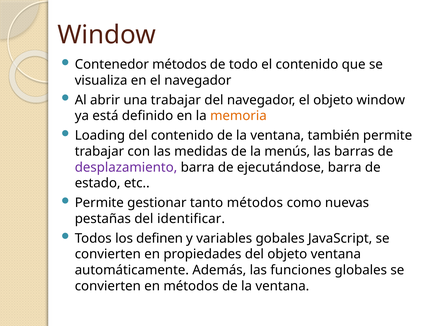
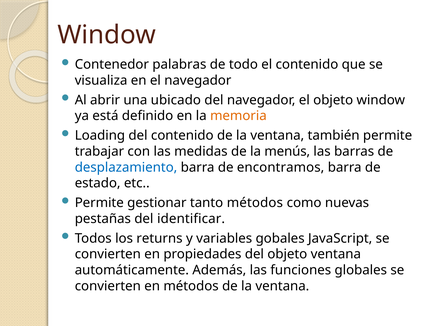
Contenedor métodos: métodos -> palabras (179, 65)
una trabajar: trabajar -> ubicado (176, 100)
desplazamiento colour: purple -> blue (126, 167)
ejecutándose: ejecutándose -> encontramos (281, 167)
definen: definen -> returns (159, 239)
